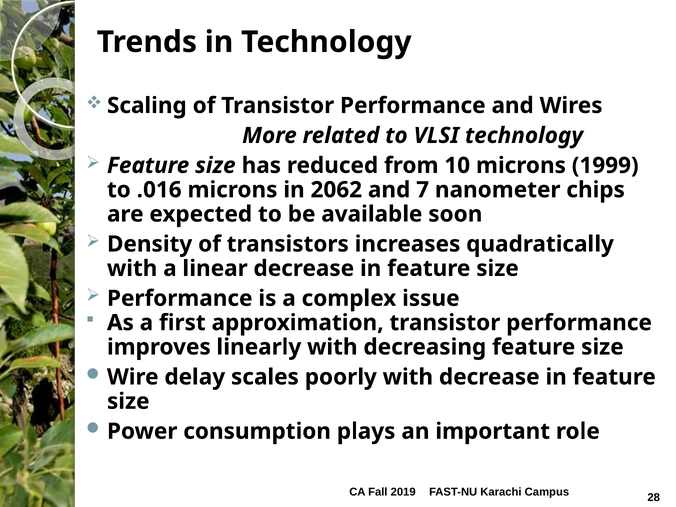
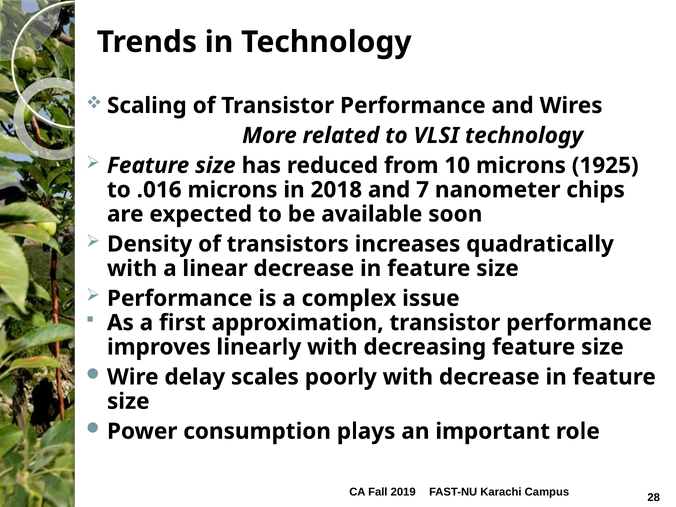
1999: 1999 -> 1925 (605, 165)
2062: 2062 -> 2018 (336, 190)
